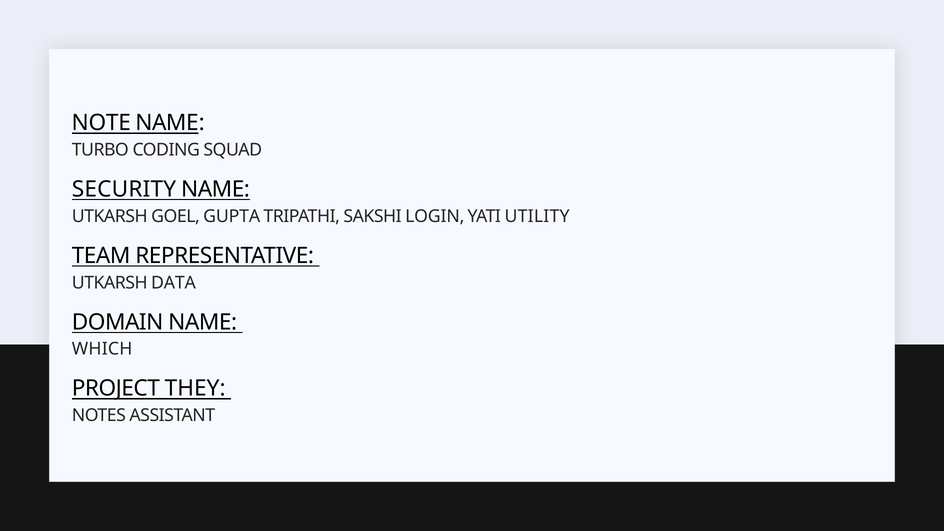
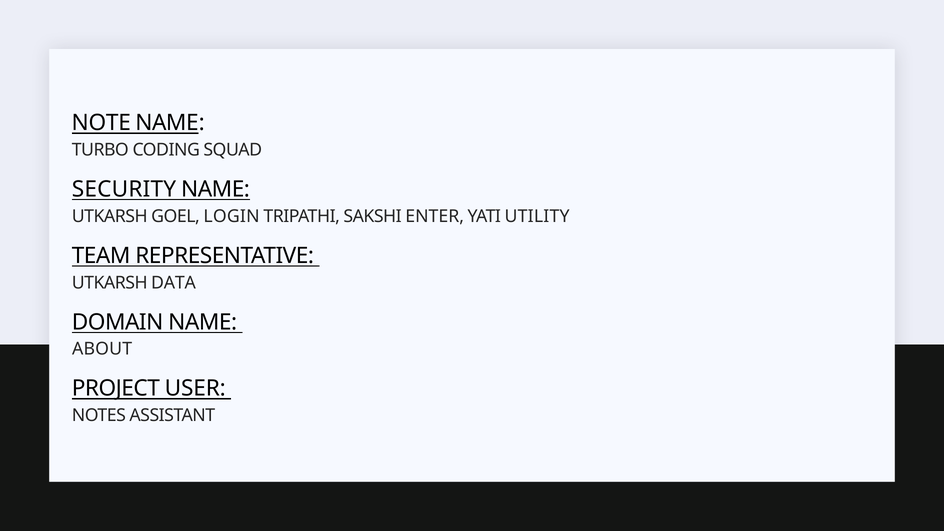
GUPTA: GUPTA -> LOGIN (232, 216)
LOGIN: LOGIN -> ENTER (435, 216)
WHICH: WHICH -> ABOUT (102, 349)
THEY: THEY -> USER (195, 388)
